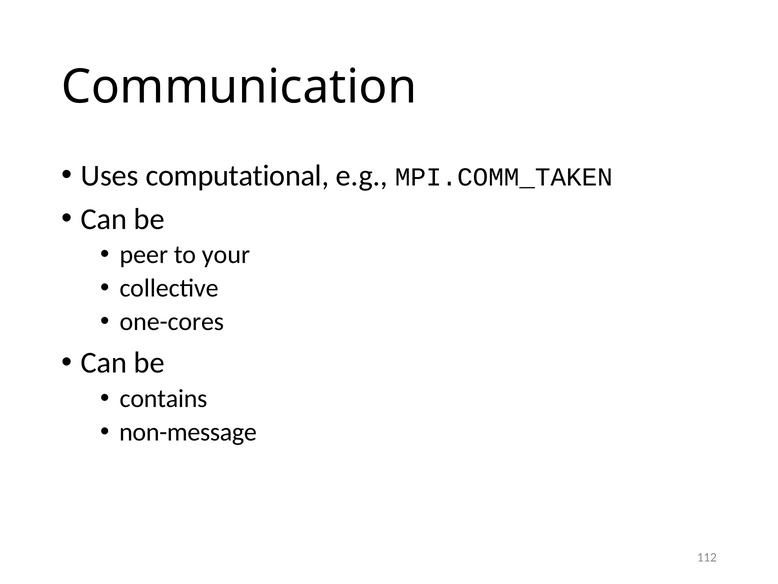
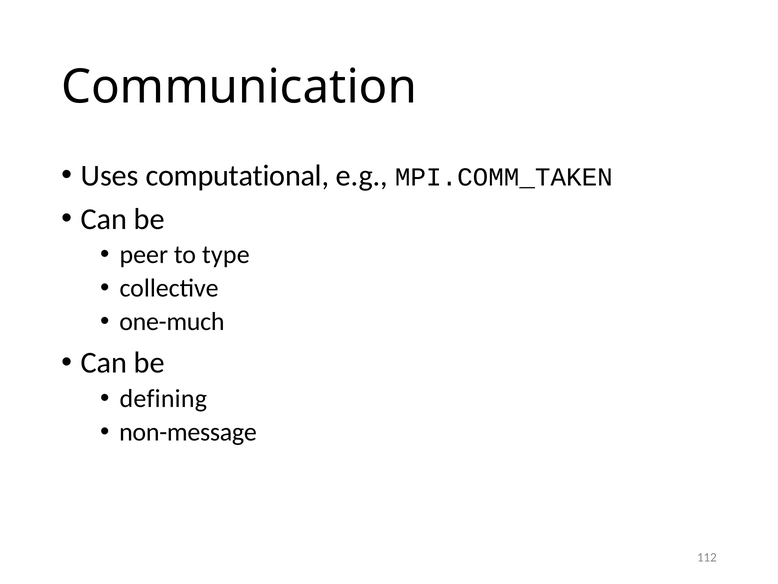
your: your -> type (226, 255)
one-cores: one-cores -> one-much (172, 321)
contains: contains -> defining (163, 398)
